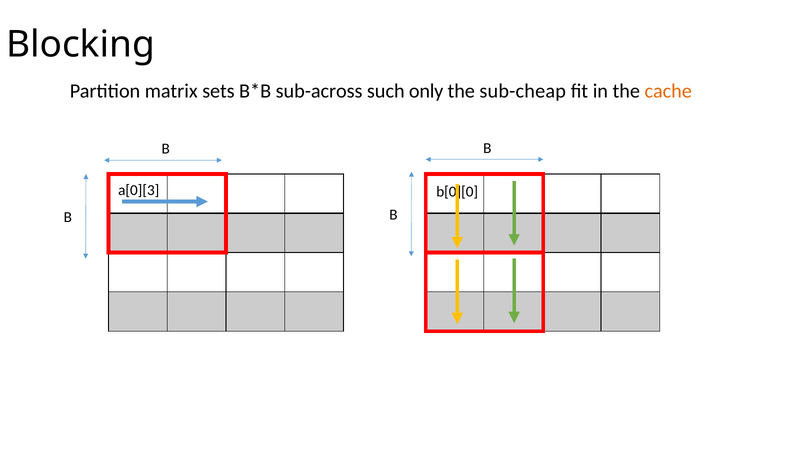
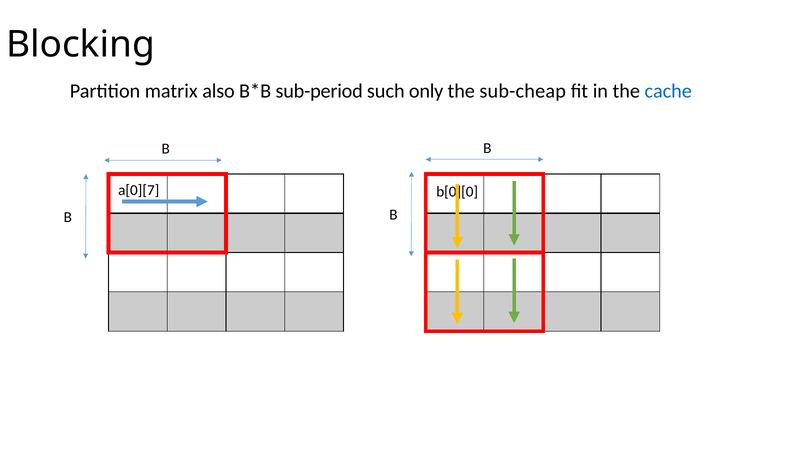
sets: sets -> also (218, 91)
sub-across: sub-across -> sub-period (319, 91)
cache colour: orange -> blue (668, 91)
a[0][3: a[0][3 -> a[0][7 (139, 190)
